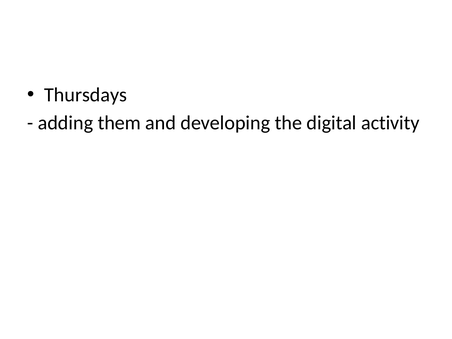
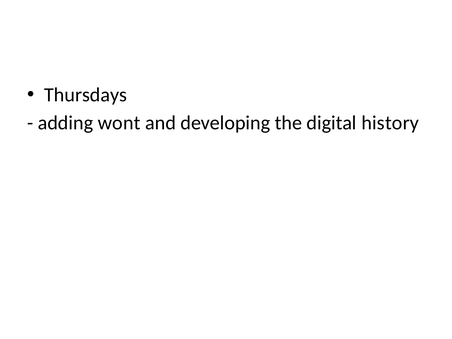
them: them -> wont (119, 123)
activity: activity -> history (390, 123)
